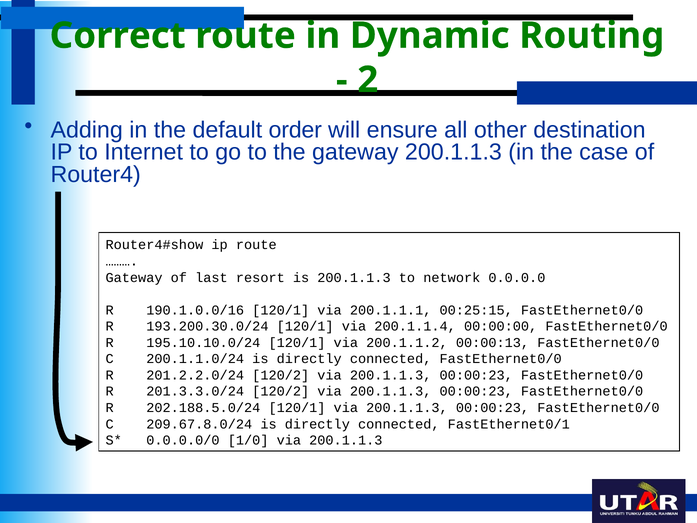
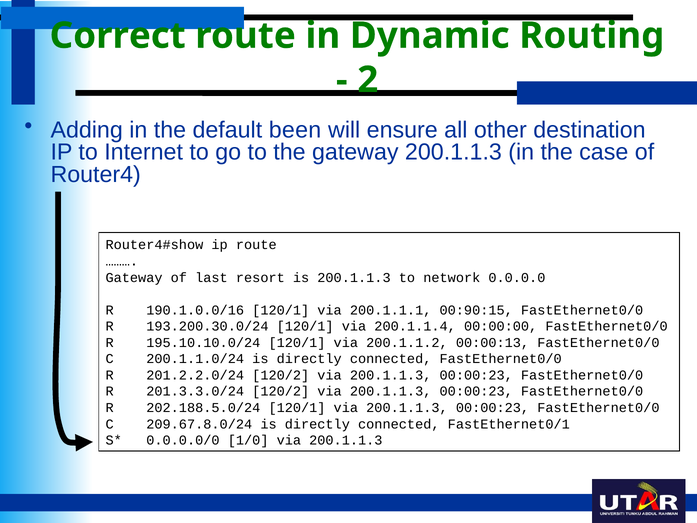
order: order -> been (295, 130)
00:25:15: 00:25:15 -> 00:90:15 (476, 310)
